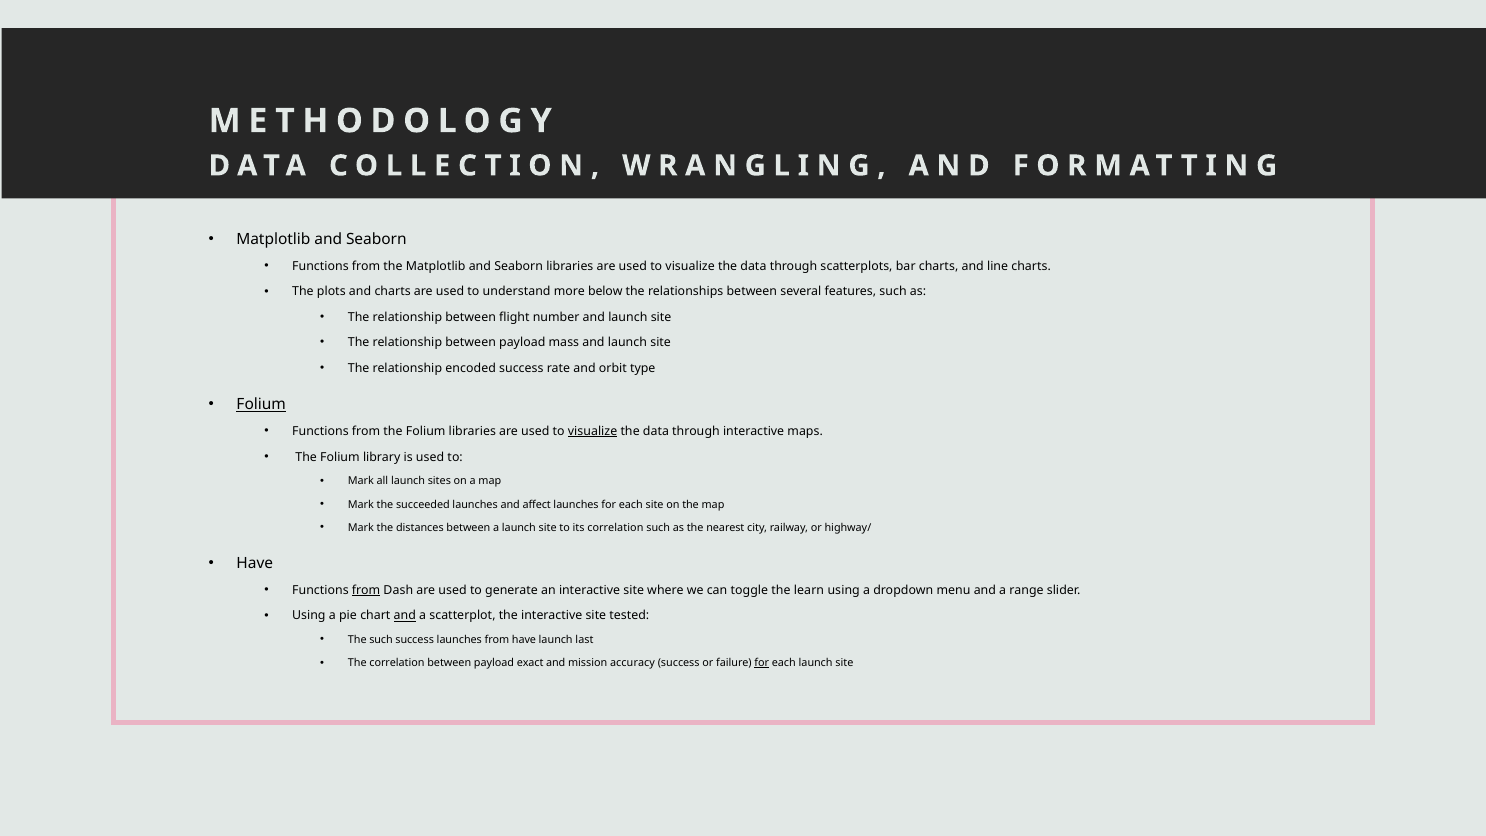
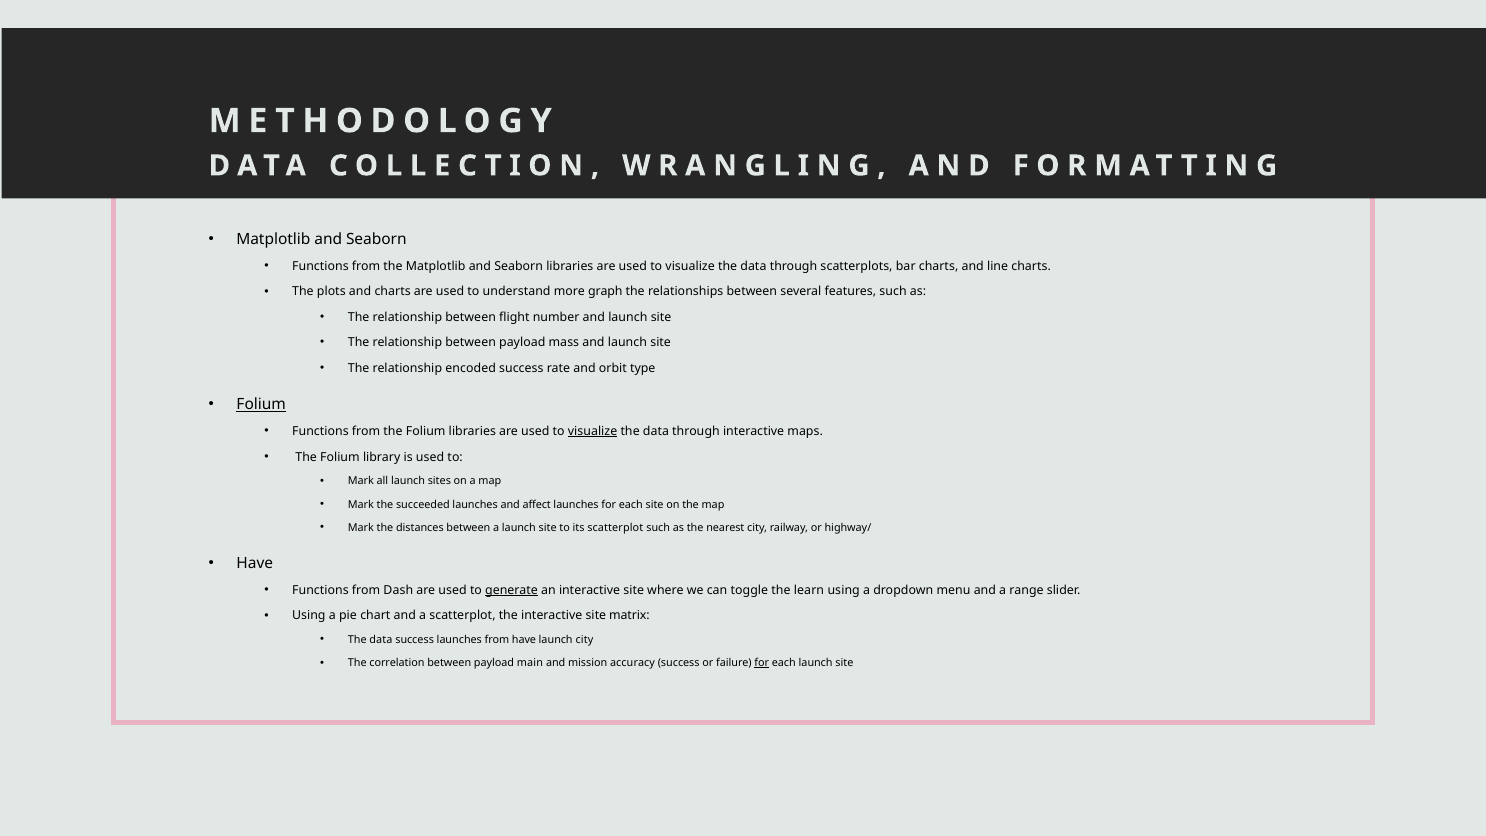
below: below -> graph (605, 292)
its correlation: correlation -> scatterplot (615, 528)
from underline: present -> none (366, 590)
generate underline: none -> present (512, 590)
and underline: present -> none (405, 616)
tested: tested -> matrix (629, 616)
such: such -> data (381, 640)
launch last: last -> city (584, 640)
exact: exact -> main (530, 663)
